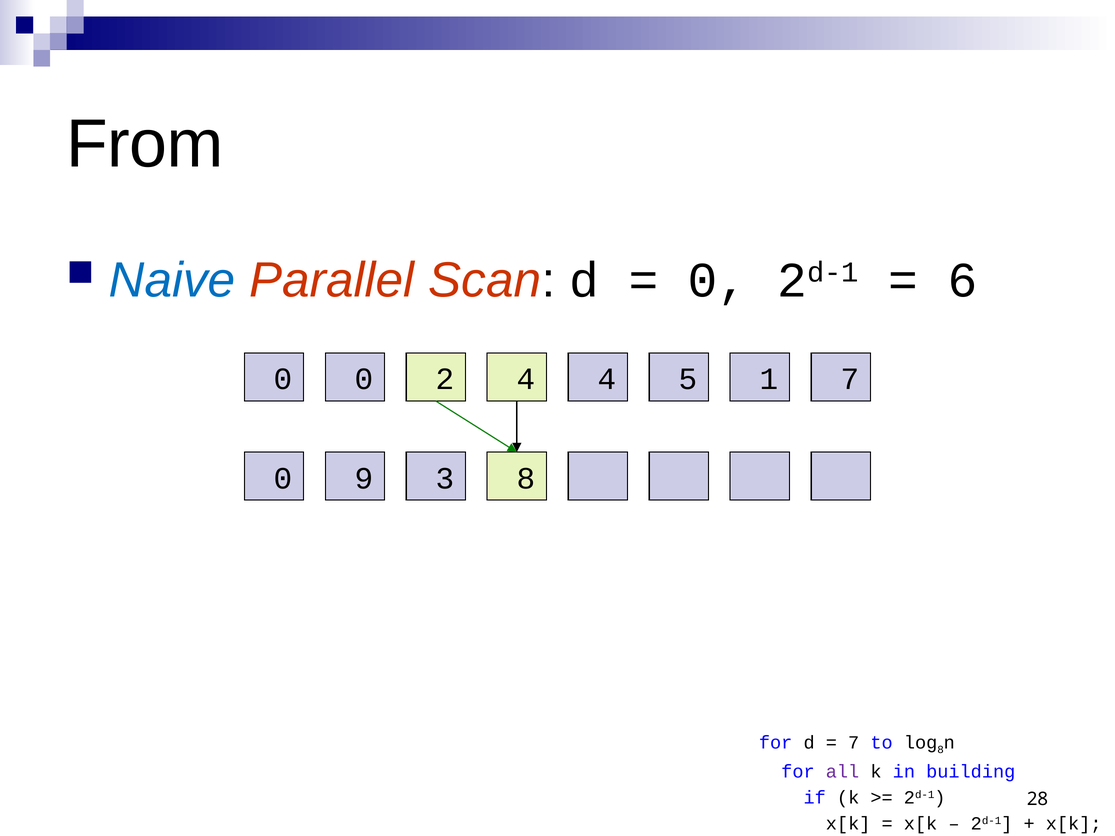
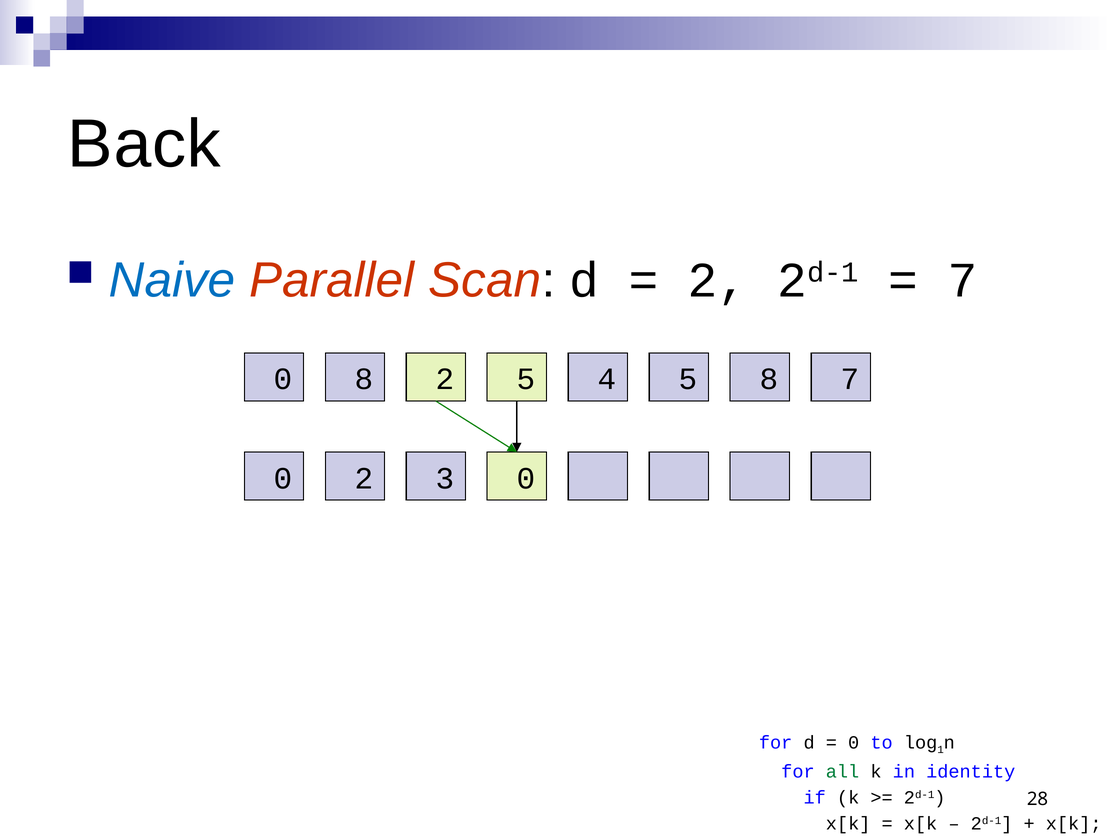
From: From -> Back (144, 144)
0: 0 -> 2 (718, 280)
6: 6 -> 7 (963, 280)
0 0: 0 -> 8 (364, 379)
2 4: 4 -> 5 (526, 379)
4 1: 1 -> 8 (769, 379)
0 9: 9 -> 2 (364, 478)
3 8: 8 -> 0 (526, 478)
7: 7 -> 0 (854, 743)
8: 8 -> 1 (941, 750)
all colour: purple -> green (843, 772)
building: building -> identity (971, 772)
